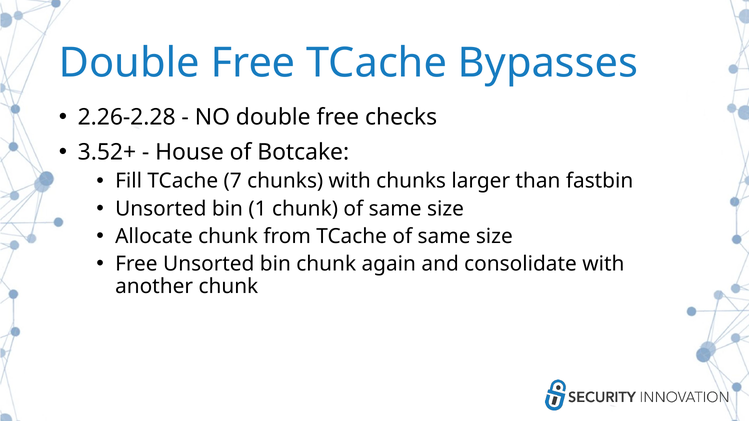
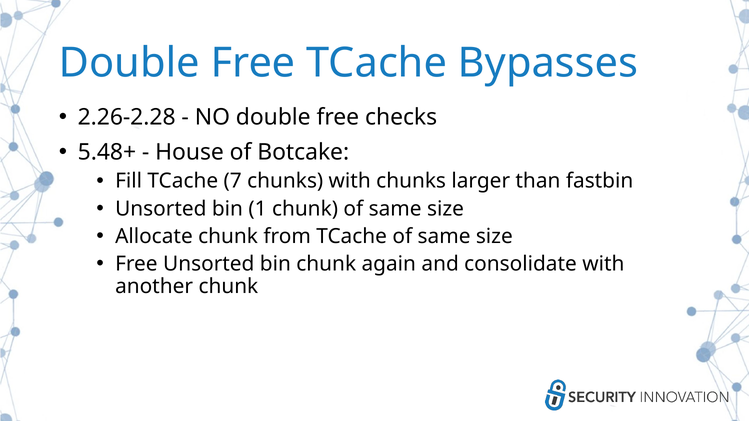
3.52+: 3.52+ -> 5.48+ (107, 152)
